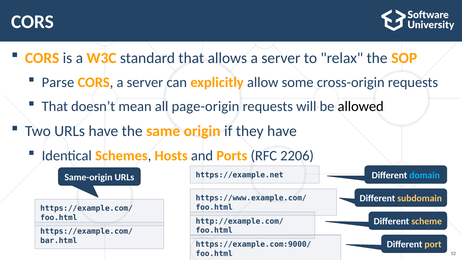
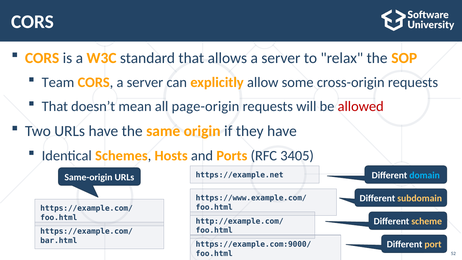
Parse: Parse -> Team (58, 82)
allowed colour: black -> red (361, 106)
2206: 2206 -> 3405 (297, 156)
